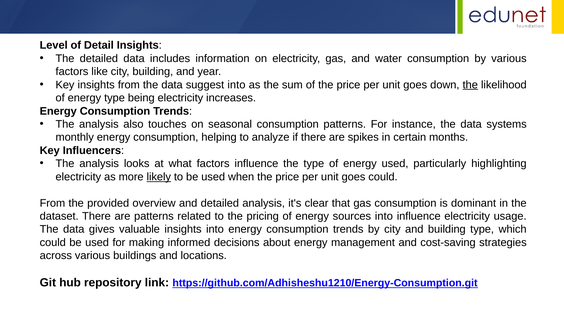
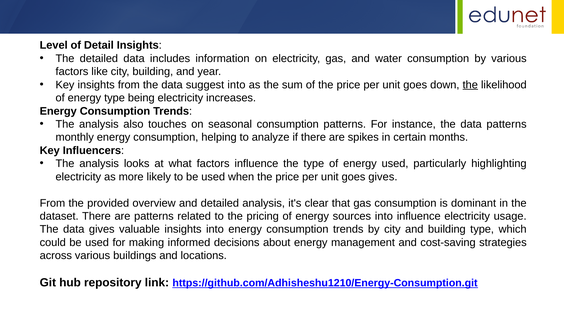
data systems: systems -> patterns (507, 124)
likely underline: present -> none (159, 177)
goes could: could -> gives (383, 177)
